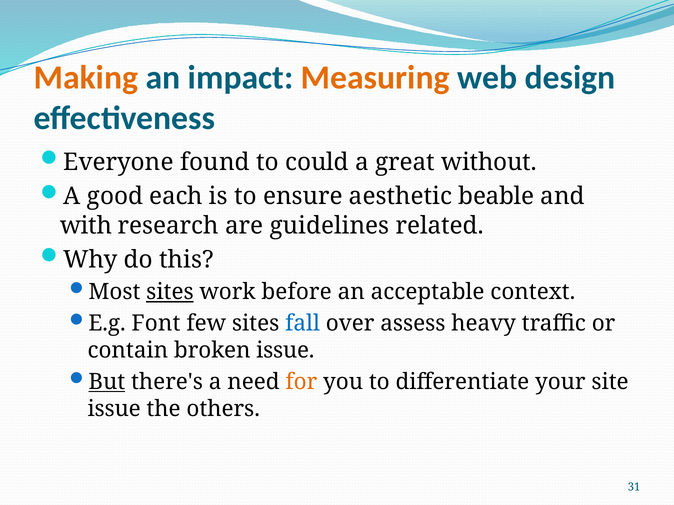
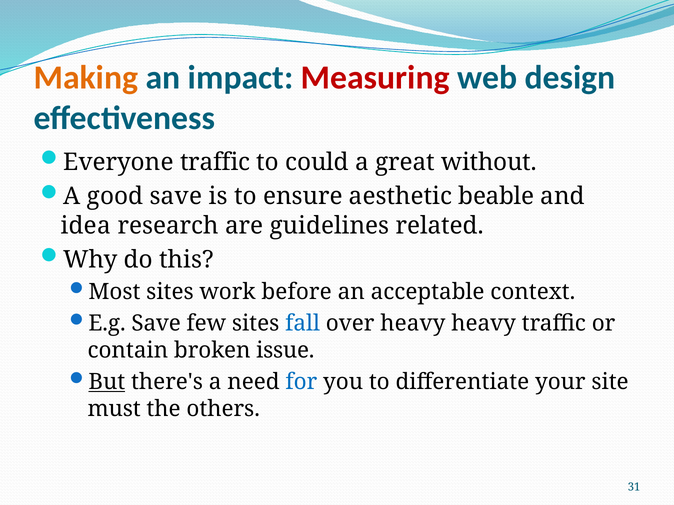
Measuring colour: orange -> red (375, 78)
Everyone found: found -> traffic (215, 162)
good each: each -> save (176, 196)
with: with -> idea (86, 226)
sites underline: present -> none (170, 292)
E.g Font: Font -> Save (156, 324)
over assess: assess -> heavy (413, 324)
for colour: orange -> blue (301, 382)
issue: issue -> must (114, 409)
